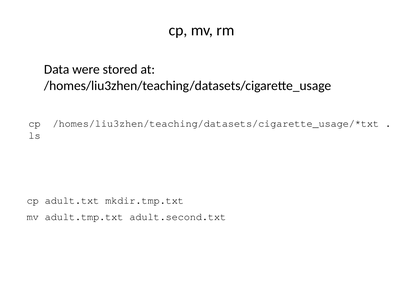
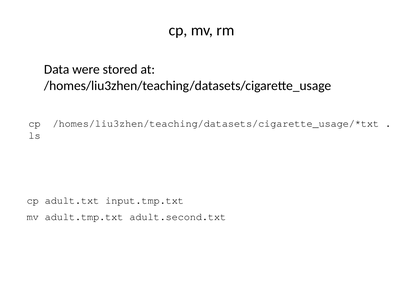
mkdir.tmp.txt: mkdir.tmp.txt -> input.tmp.txt (145, 201)
